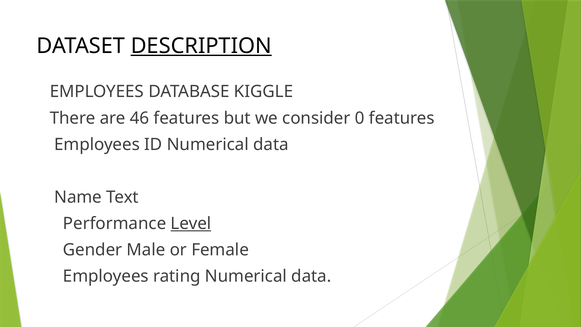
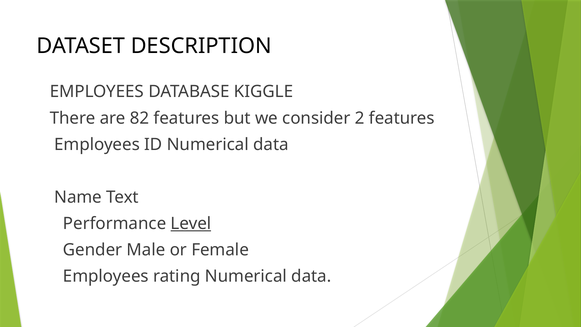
DESCRIPTION underline: present -> none (201, 46)
46: 46 -> 82 (140, 118)
0: 0 -> 2 (360, 118)
